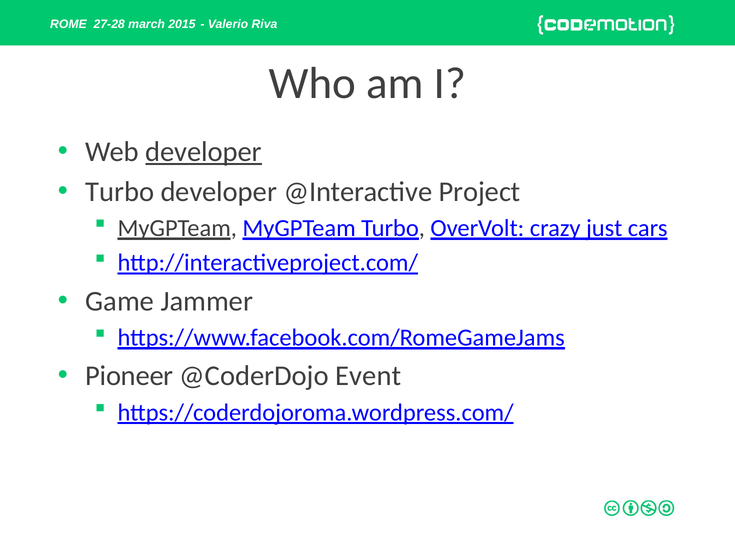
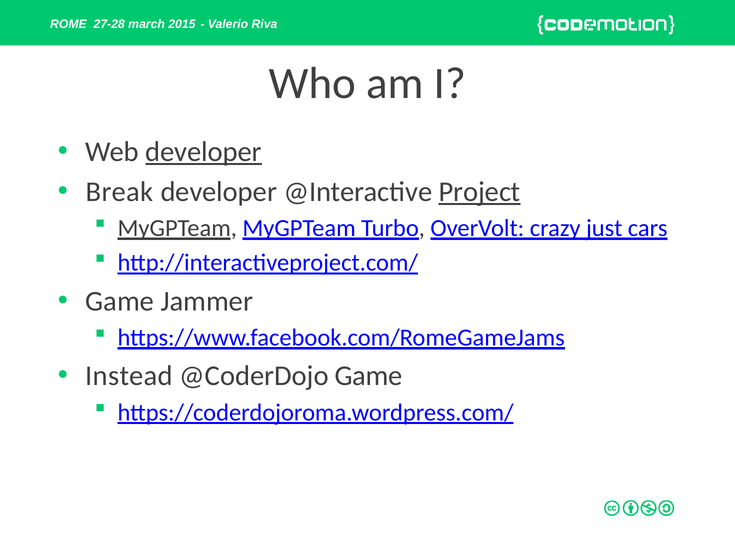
Turbo: Turbo -> Break (120, 192)
Project underline: none -> present (480, 192)
Pioneer: Pioneer -> Instead (129, 376)
@CoderDojo Event: Event -> Game (369, 376)
